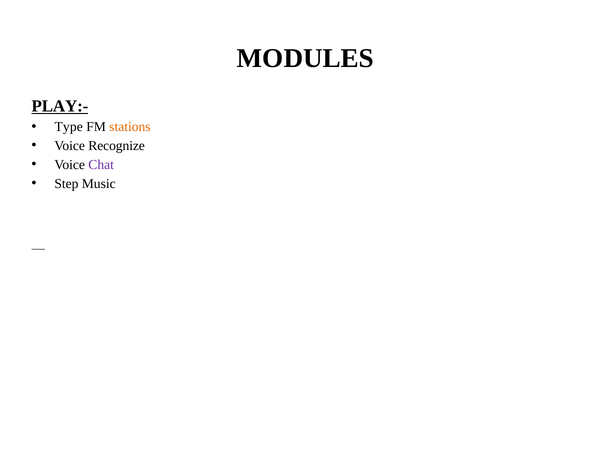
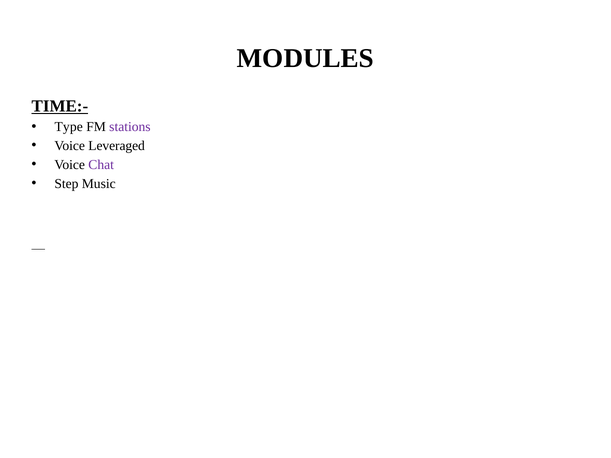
PLAY:-: PLAY:- -> TIME:- (60, 106)
stations colour: orange -> purple (130, 127)
Recognize: Recognize -> Leveraged (117, 146)
